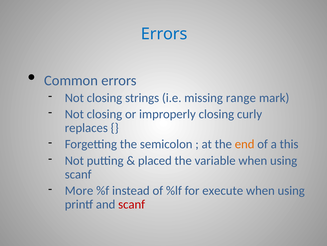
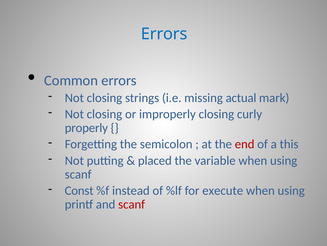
range: range -> actual (241, 98)
replaces: replaces -> properly (86, 128)
end colour: orange -> red (245, 144)
More: More -> Const (79, 190)
